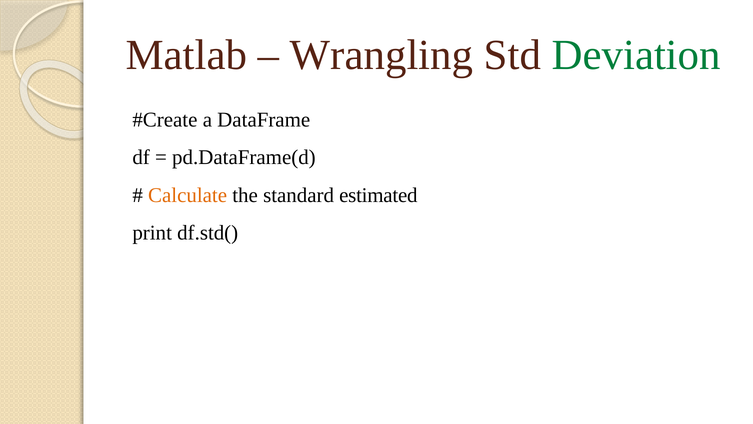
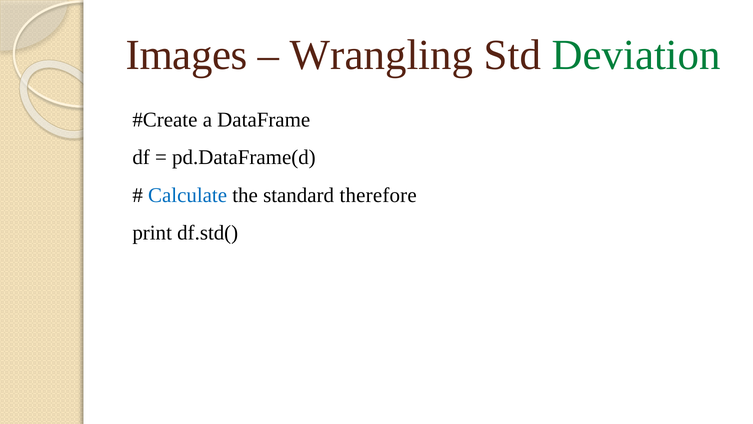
Matlab: Matlab -> Images (187, 55)
Calculate colour: orange -> blue (188, 195)
estimated: estimated -> therefore (378, 195)
